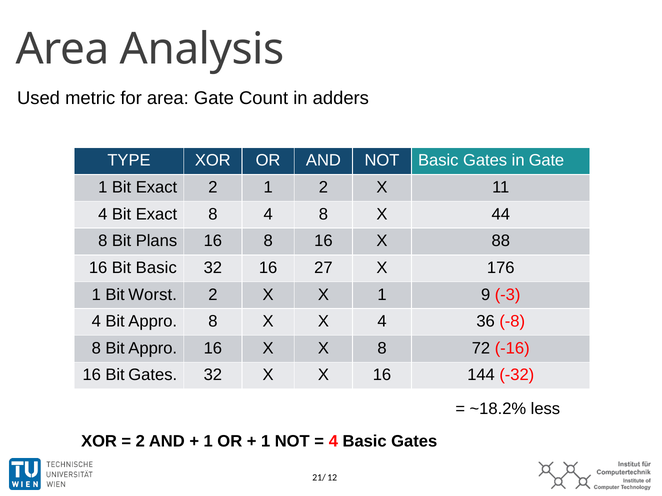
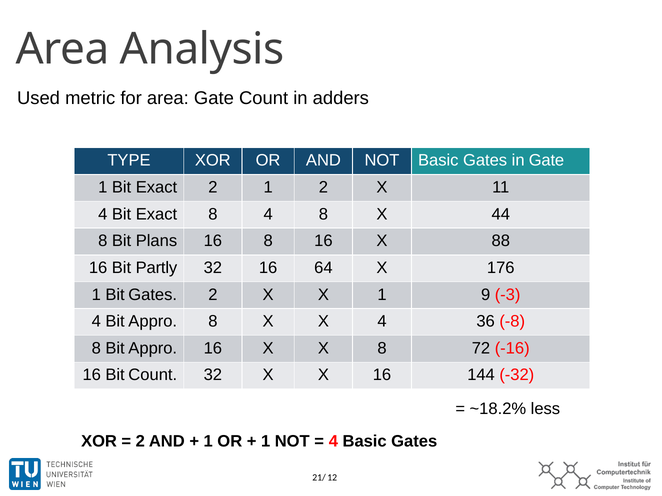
Bit Basic: Basic -> Partly (156, 268)
27: 27 -> 64 (323, 268)
Bit Worst: Worst -> Gates (153, 295)
Bit Gates: Gates -> Count (153, 375)
